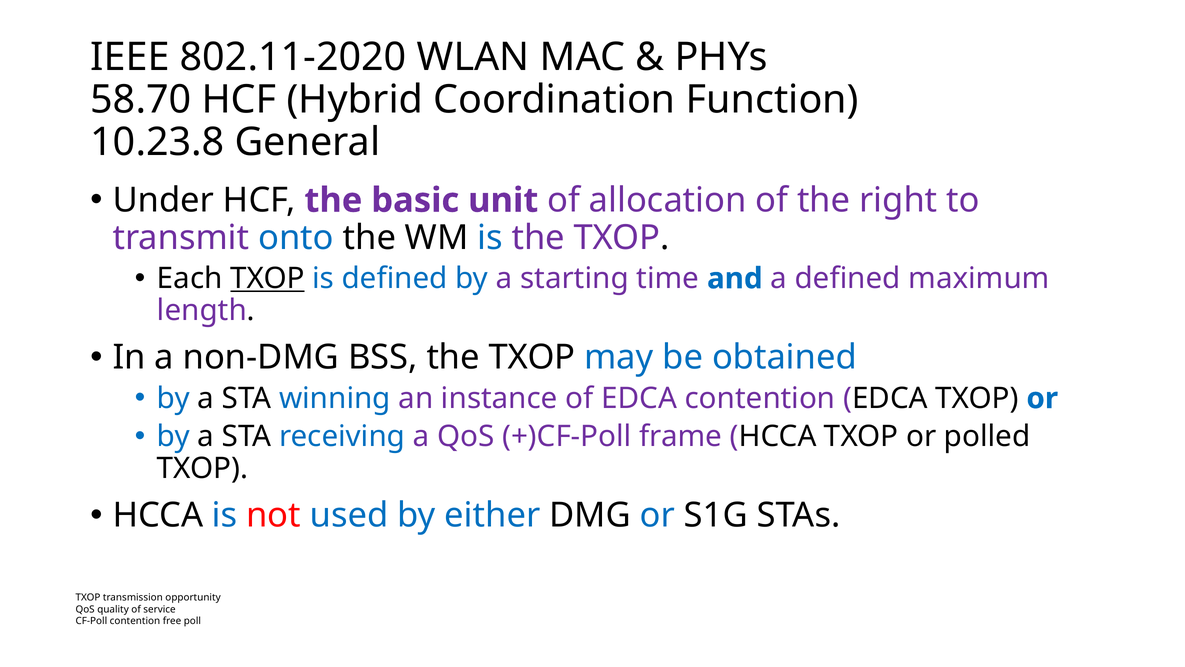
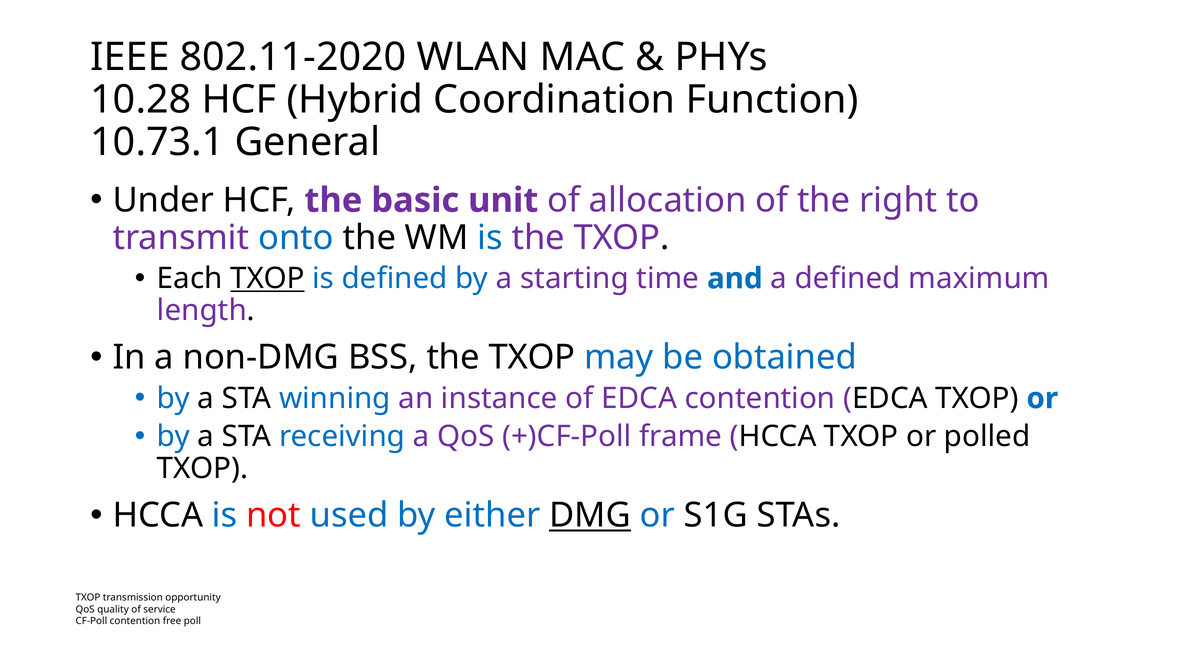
58.70: 58.70 -> 10.28 (141, 100)
10.23.8: 10.23.8 -> 10.73.1 (157, 142)
DMG underline: none -> present (590, 515)
